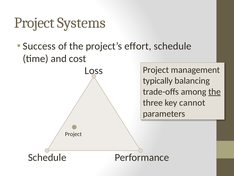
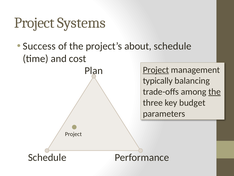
effort: effort -> about (138, 46)
Project underline: none -> present (156, 70)
Loss: Loss -> Plan (94, 71)
cannot: cannot -> budget (192, 102)
